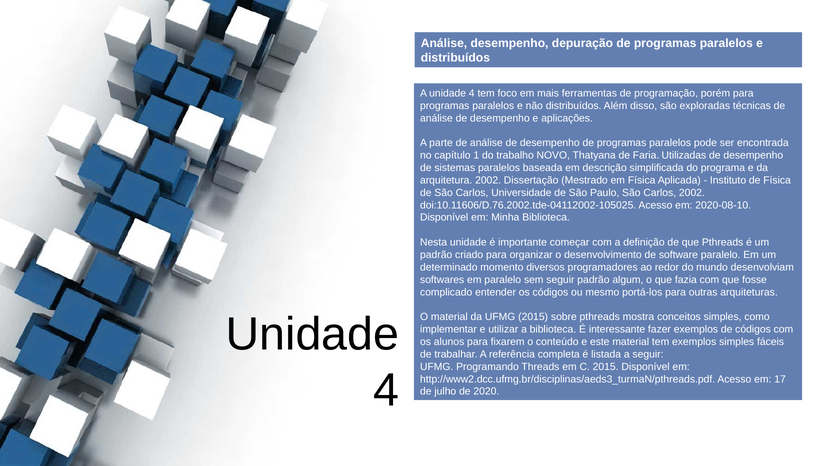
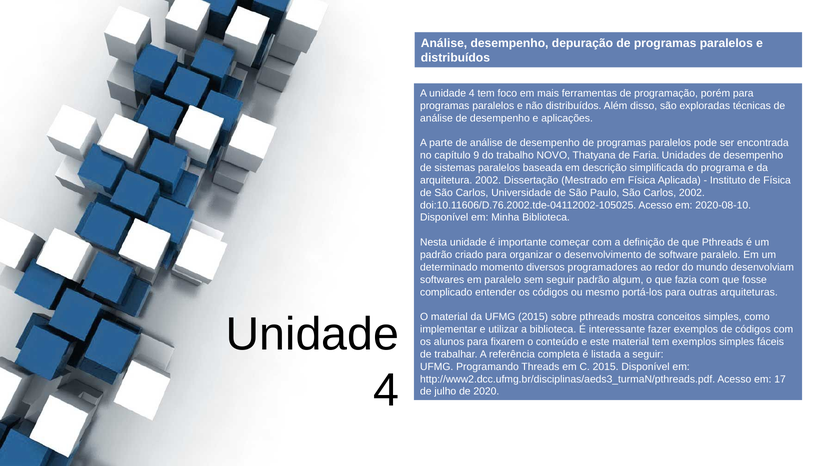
1: 1 -> 9 (476, 155)
Utilizadas: Utilizadas -> Unidades (684, 155)
